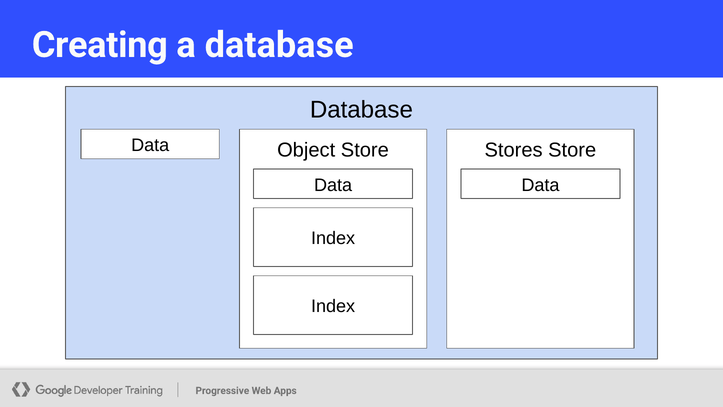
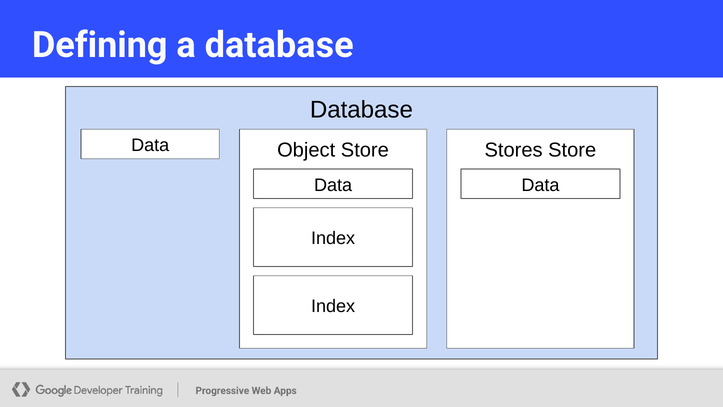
Creating: Creating -> Defining (100, 45)
